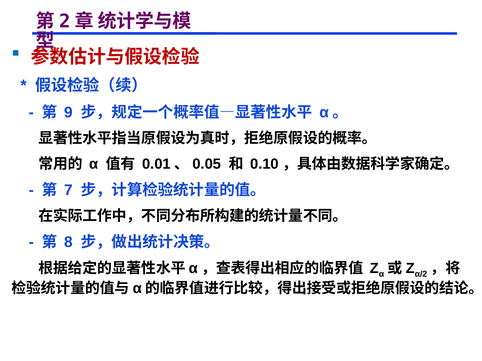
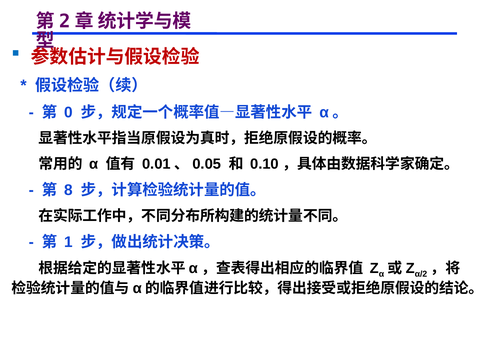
9: 9 -> 0 (69, 112)
7: 7 -> 8 (69, 190)
8: 8 -> 1 (69, 243)
